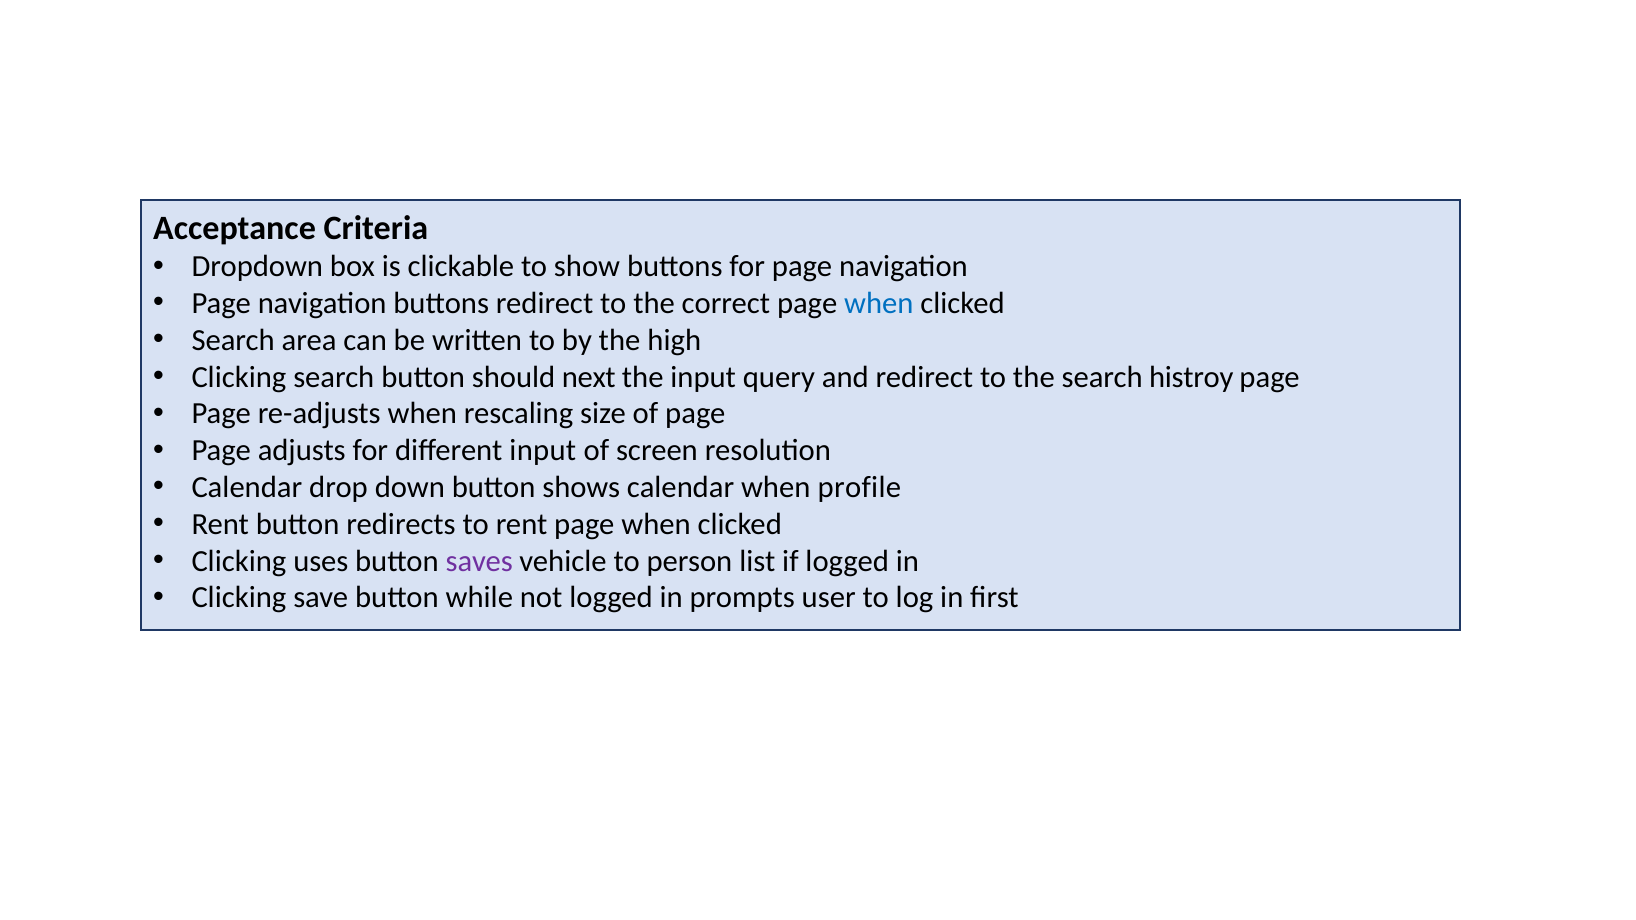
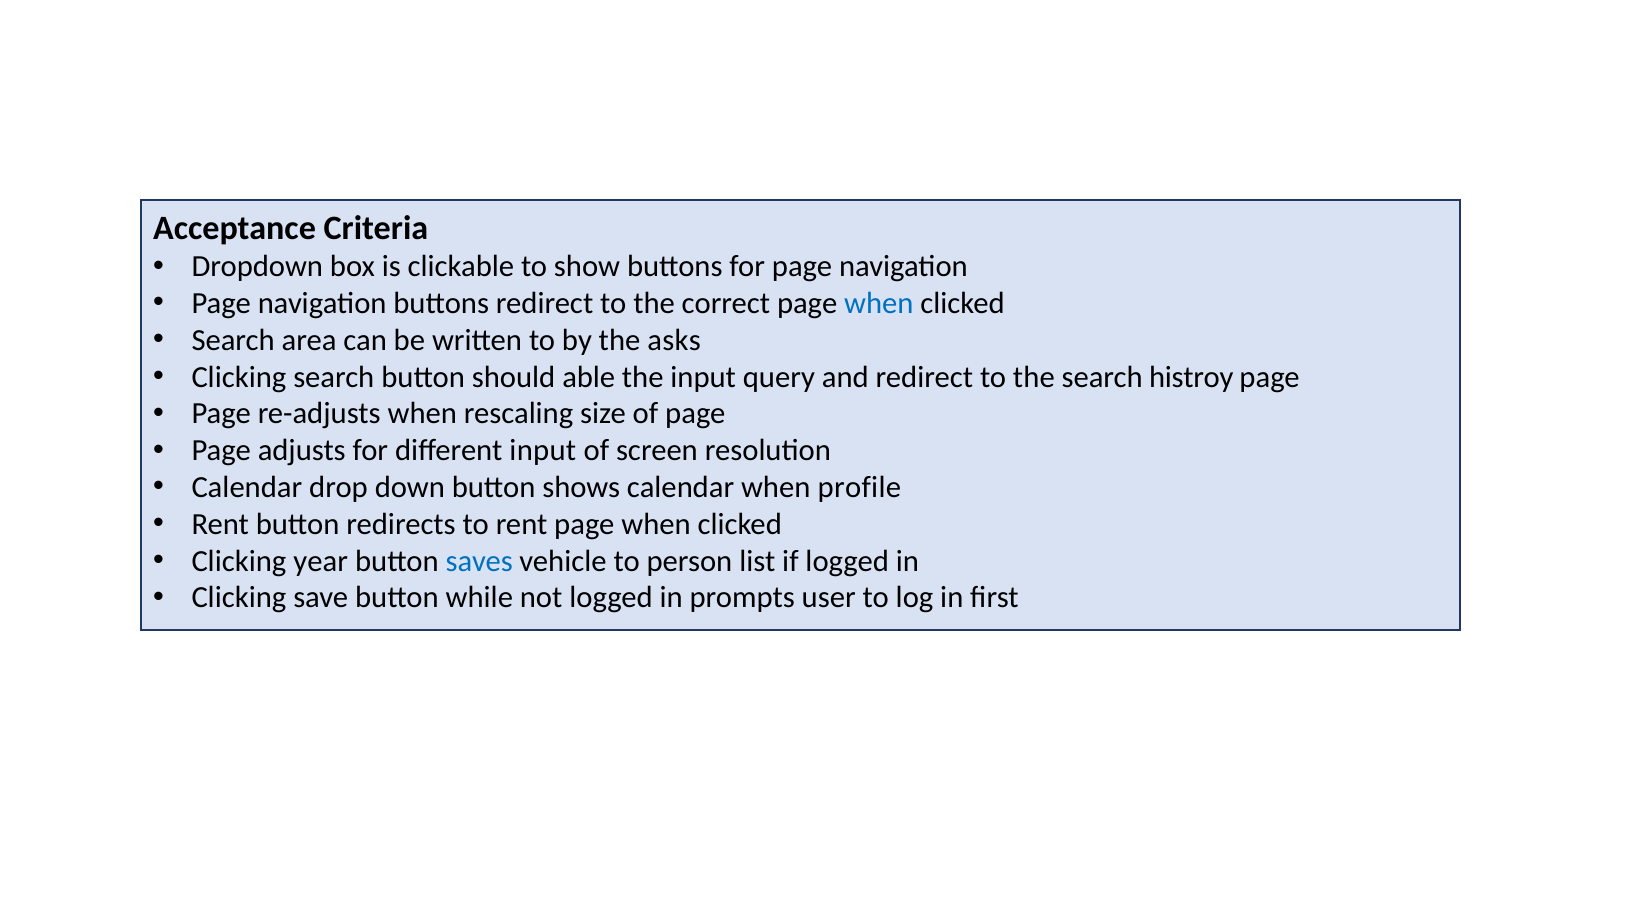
high: high -> asks (674, 340)
next: next -> able (589, 377)
uses: uses -> year (321, 561)
saves colour: purple -> blue (479, 561)
